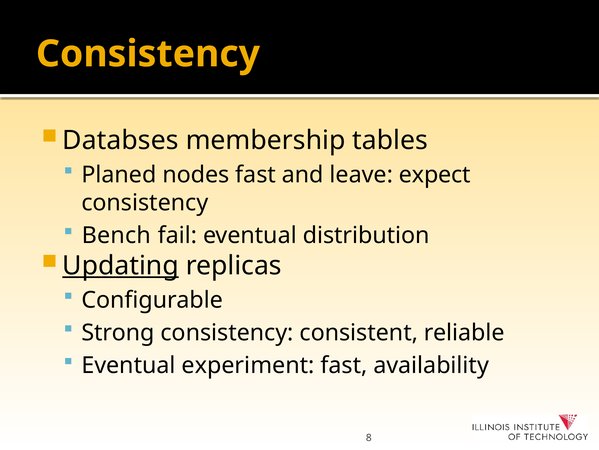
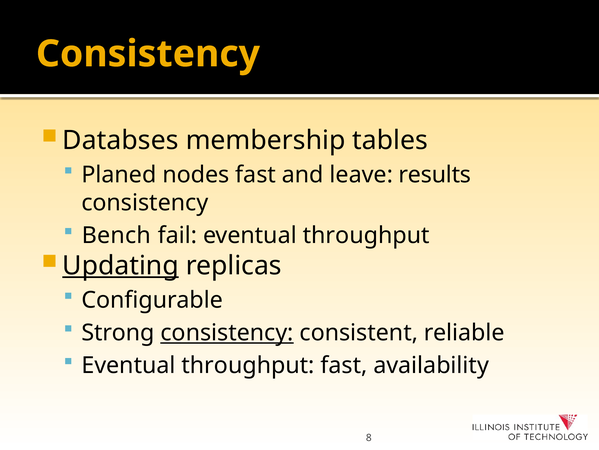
expect: expect -> results (435, 175)
fail eventual distribution: distribution -> throughput (366, 235)
consistency underline: none -> present (227, 332)
experiment: experiment -> throughput (248, 365)
